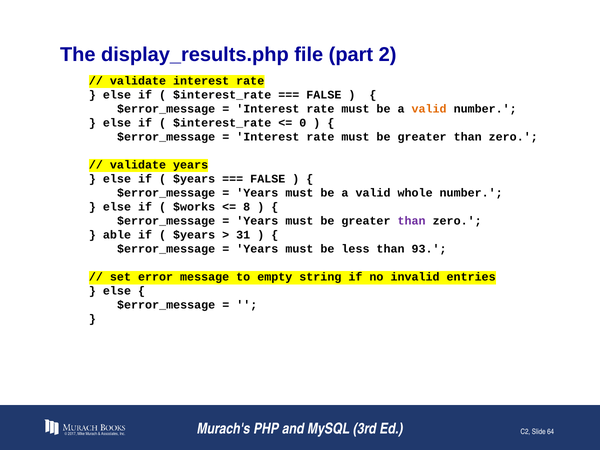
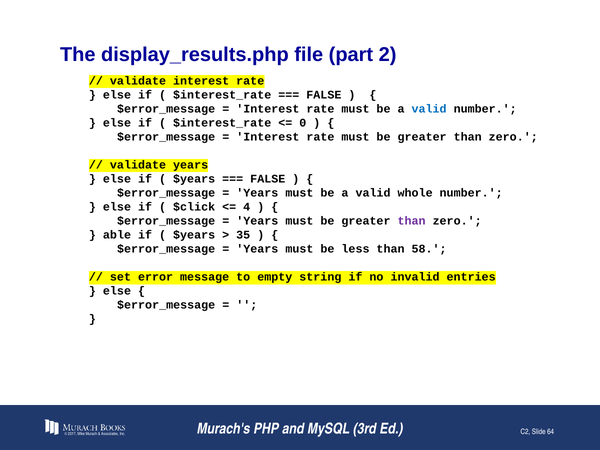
valid colour: orange -> blue (429, 109)
$works: $works -> $click (194, 207)
8: 8 -> 4 (247, 207)
31: 31 -> 35 (243, 235)
93: 93 -> 58 (429, 249)
